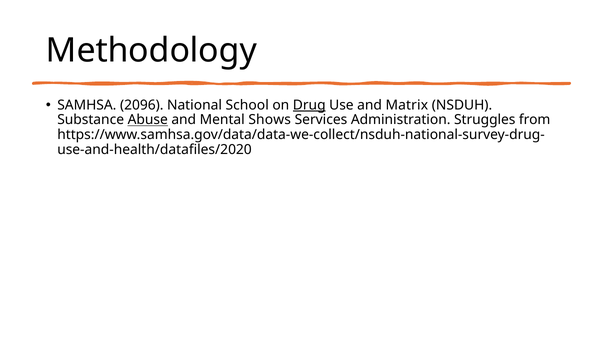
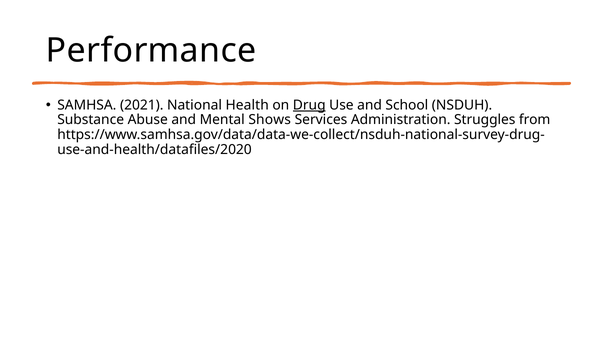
Methodology: Methodology -> Performance (151, 51)
2096: 2096 -> 2021 (142, 105)
School: School -> Health (247, 105)
Matrix: Matrix -> School (407, 105)
Abuse underline: present -> none (148, 120)
